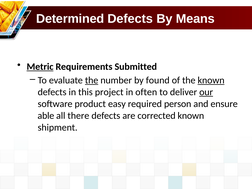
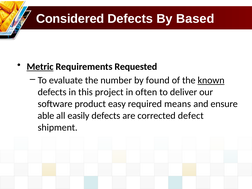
Determined: Determined -> Considered (70, 19)
Means: Means -> Based (195, 19)
Submitted: Submitted -> Requested (136, 67)
the underline: present -> none (92, 80)
our underline: present -> none (206, 92)
person: person -> means (178, 104)
there: there -> easily (78, 116)
corrected known: known -> defect (191, 116)
